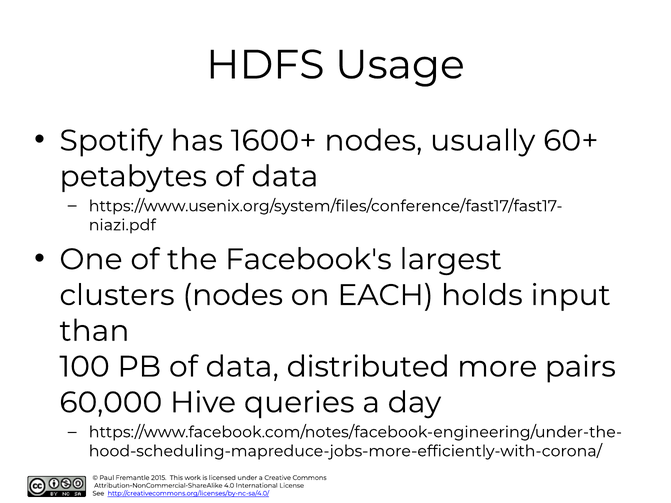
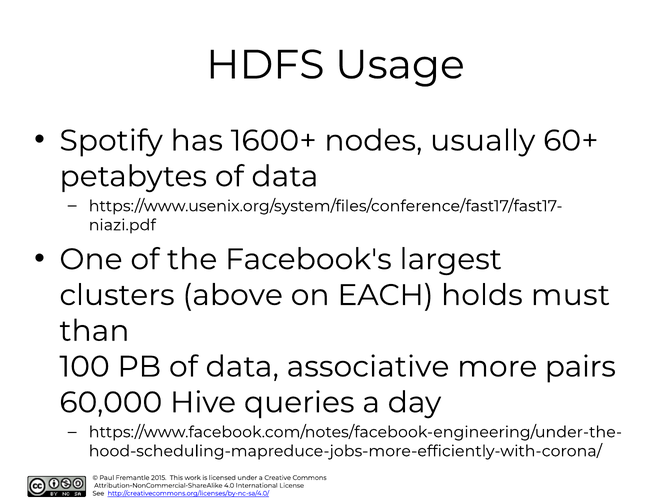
clusters nodes: nodes -> above (233, 295)
input: input -> must (570, 295)
distributed: distributed -> associative (368, 367)
